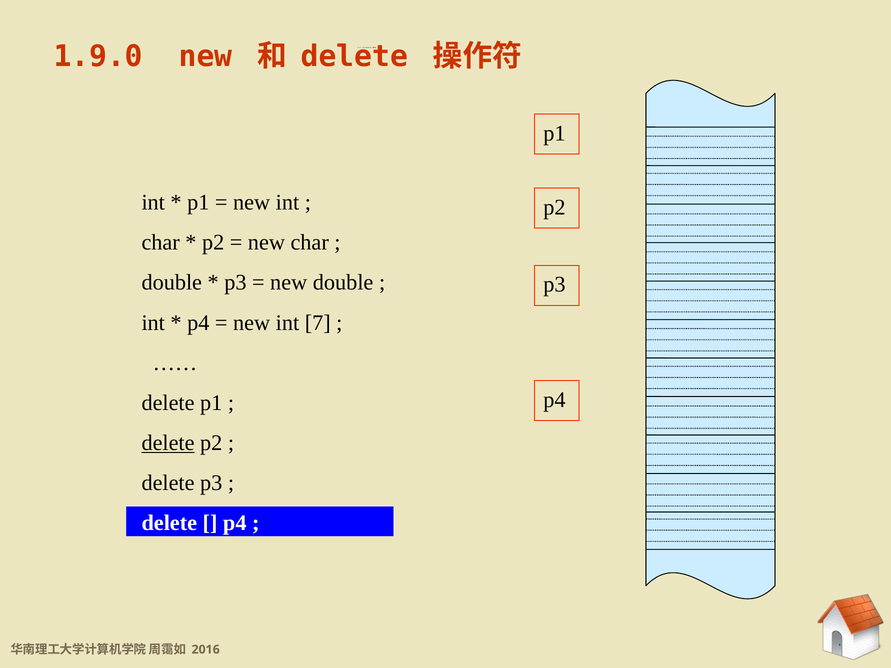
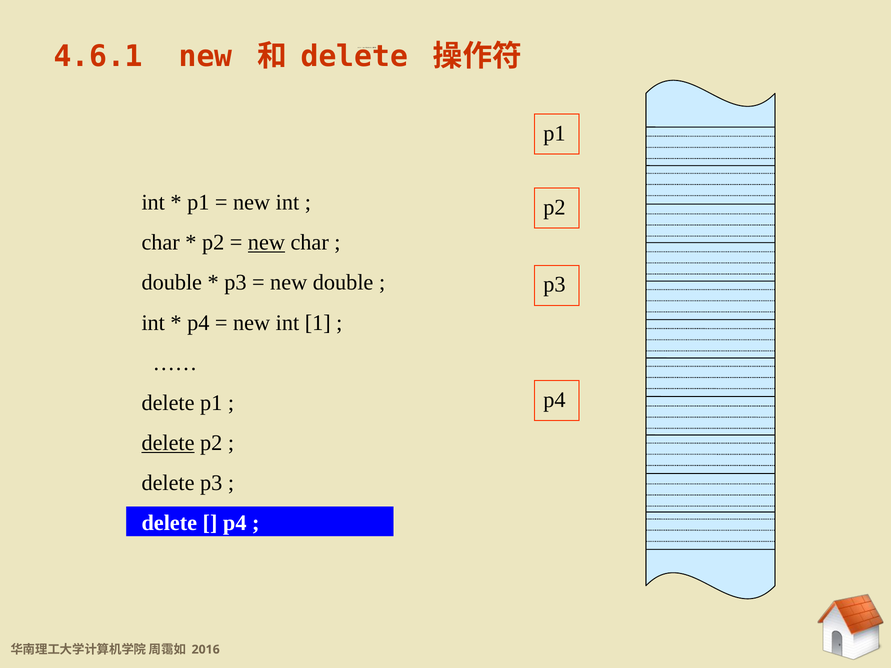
1.9.0: 1.9.0 -> 4.6.1 (98, 56)
new underline: none -> present (266, 243)
7: 7 -> 1 (318, 323)
